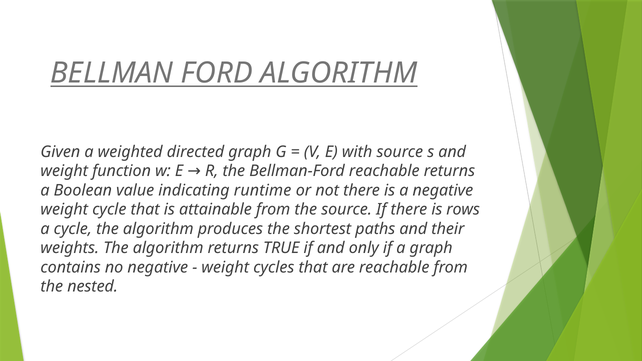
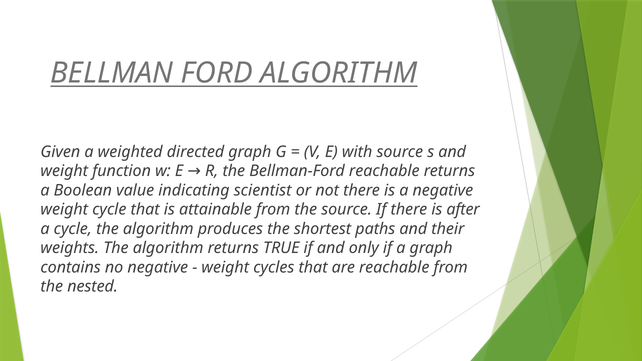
runtime: runtime -> scientist (263, 190)
rows: rows -> after (463, 210)
